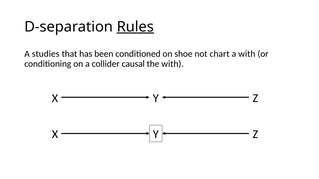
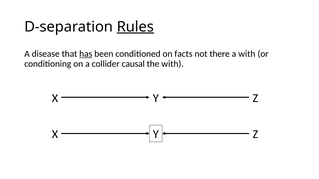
studies: studies -> disease (46, 54)
has underline: none -> present (86, 54)
shoe: shoe -> facts (183, 54)
chart: chart -> there (220, 54)
